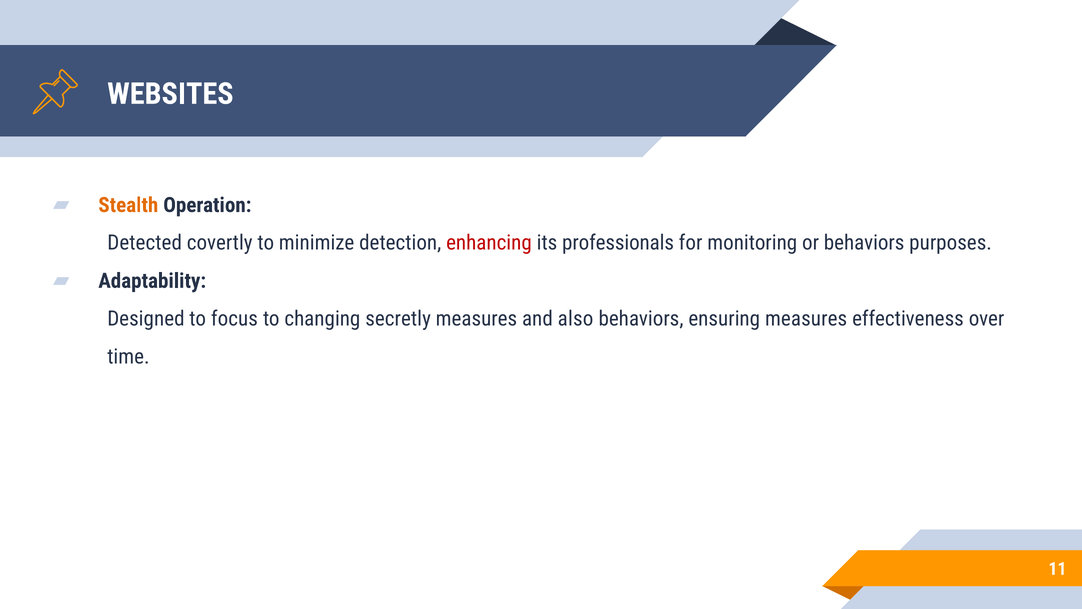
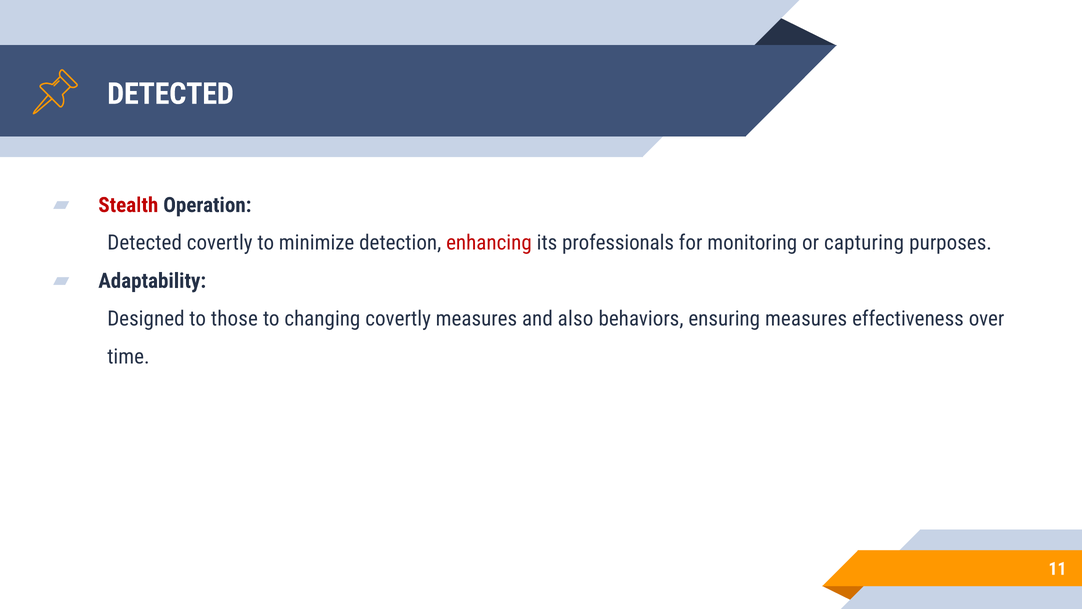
WEBSITES: WEBSITES -> DETECTED (171, 94)
Stealth colour: orange -> red (128, 205)
or behaviors: behaviors -> capturing (864, 243)
focus: focus -> those (234, 319)
changing secretly: secretly -> covertly (398, 319)
